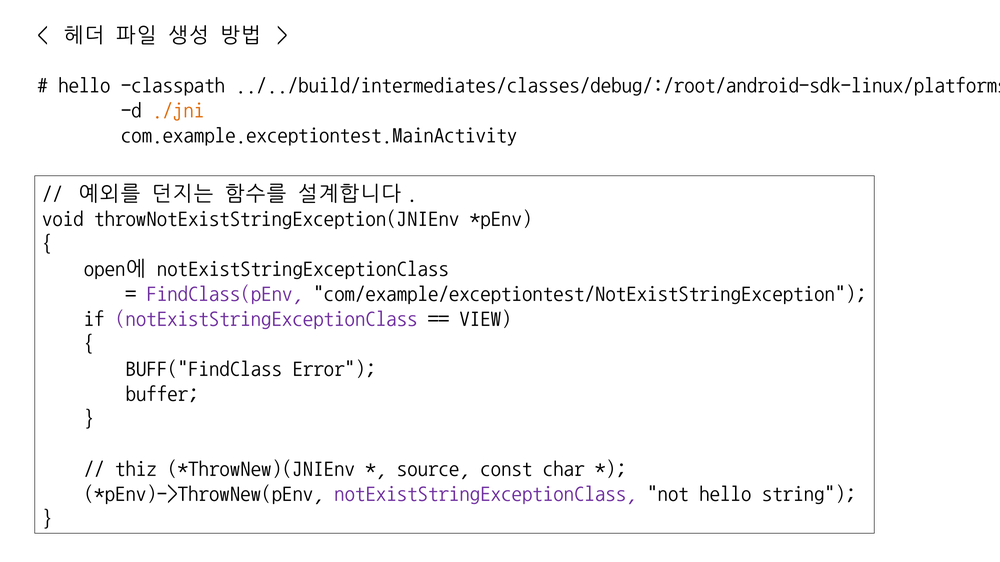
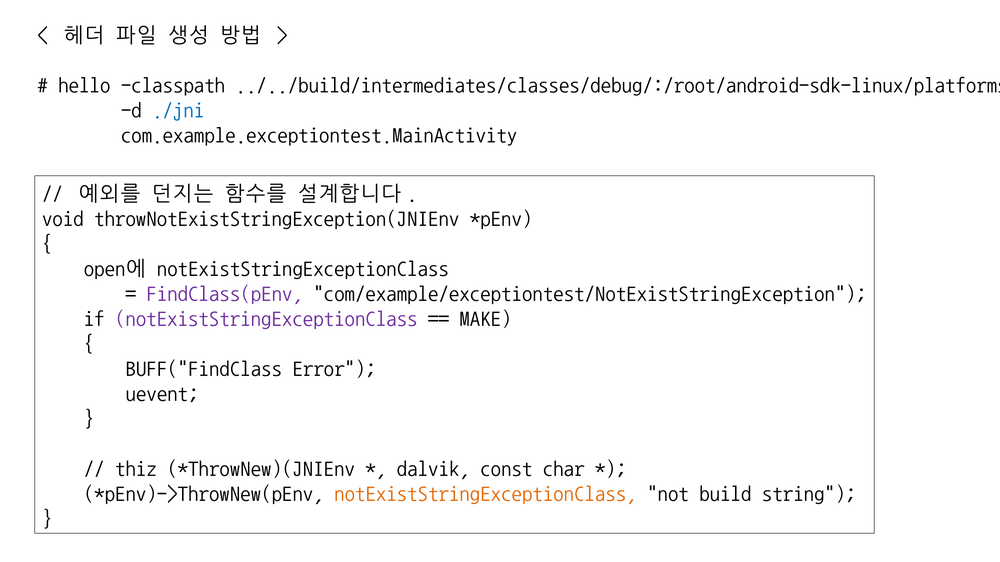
./jni colour: orange -> blue (178, 110)
VIEW: VIEW -> MAKE (485, 319)
buffer: buffer -> uevent (162, 394)
source: source -> dalvik (433, 469)
notExistStringExceptionClass colour: purple -> orange (485, 494)
not hello: hello -> build (725, 494)
